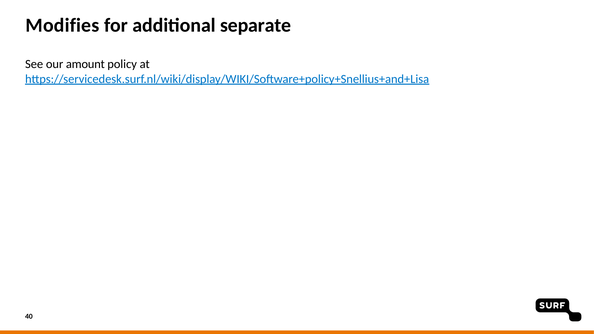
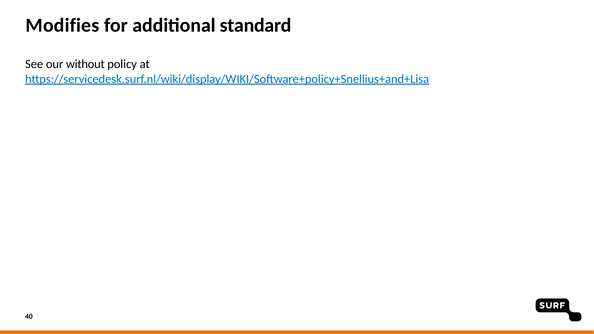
separate: separate -> standard (256, 25)
amount: amount -> without (85, 64)
